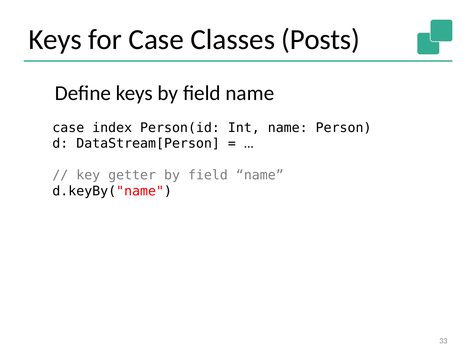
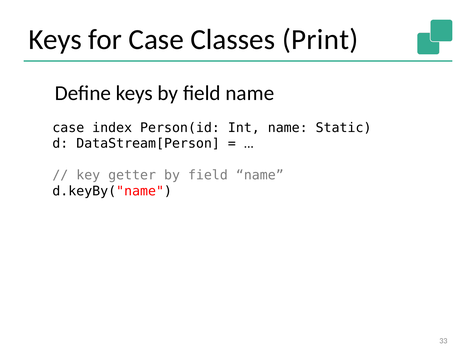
Posts: Posts -> Print (320, 40)
Person: Person -> Static (344, 128)
